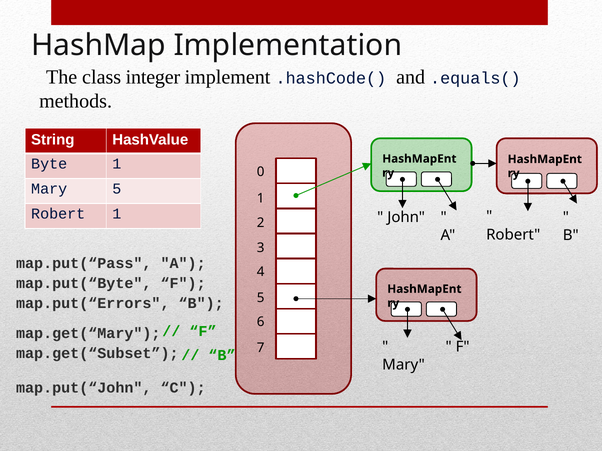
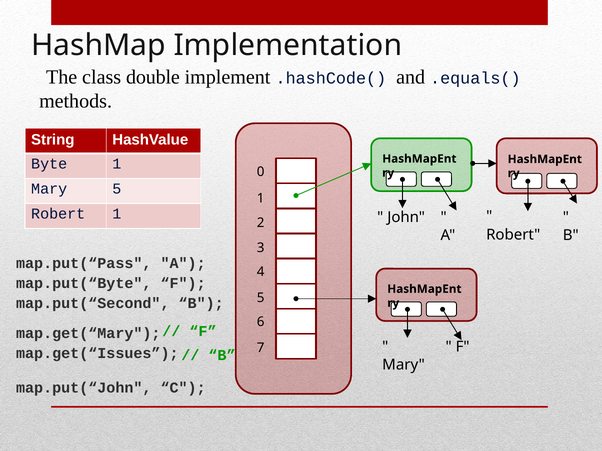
integer: integer -> double (153, 77)
map.put(“Errors: map.put(“Errors -> map.put(“Second (93, 304)
map.get(“Subset: map.get(“Subset -> map.get(“Issues (97, 354)
